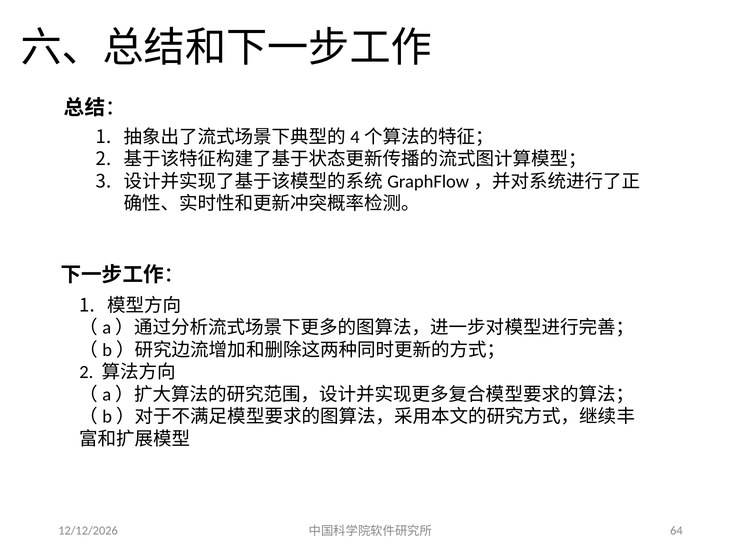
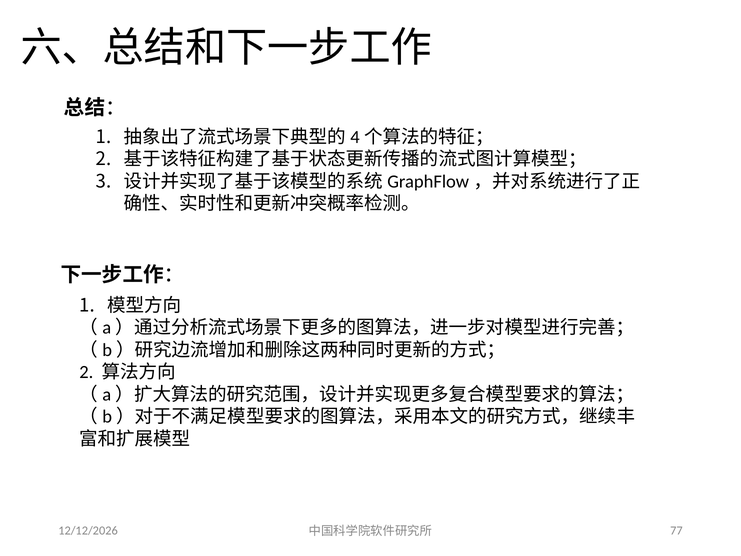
64: 64 -> 77 (676, 531)
